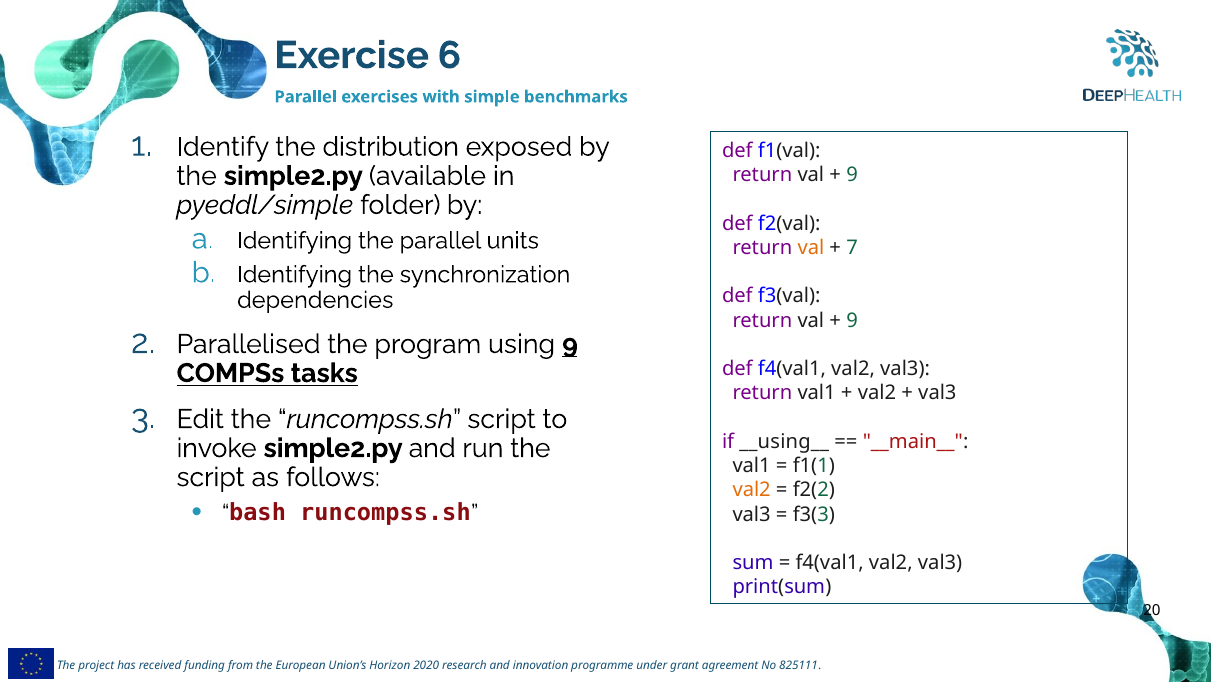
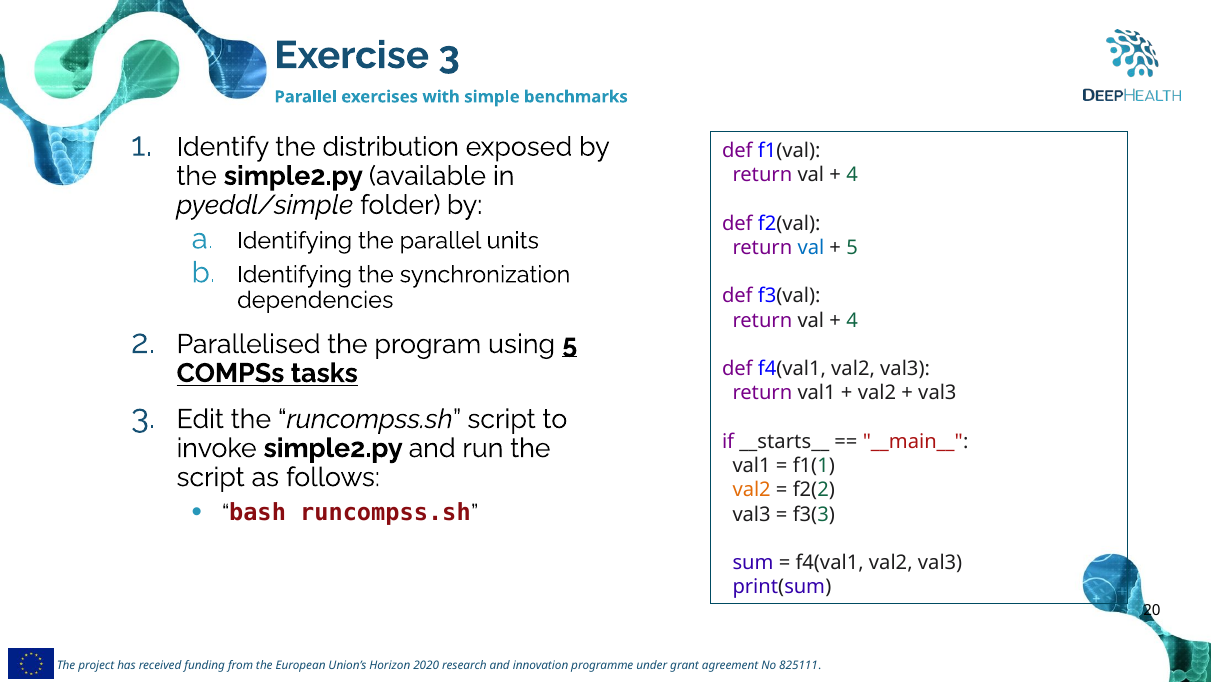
Exercise 6: 6 -> 3 (449, 55)
9: 9 -> 4 (852, 175)
val colour: orange -> blue (811, 248)
7: 7 -> 5 (852, 248)
9: 9 -> 4 (852, 320)
using 9: 9 -> 5 (570, 344)
__using__: __using__ -> __starts__ (784, 442)
